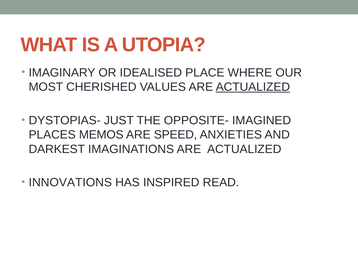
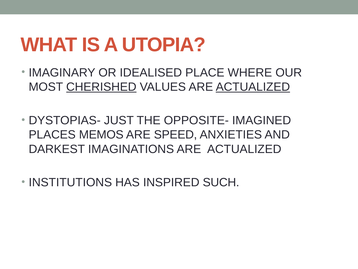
CHERISHED underline: none -> present (101, 87)
INNOVATIONS: INNOVATIONS -> INSTITUTIONS (70, 182)
READ: READ -> SUCH (221, 182)
